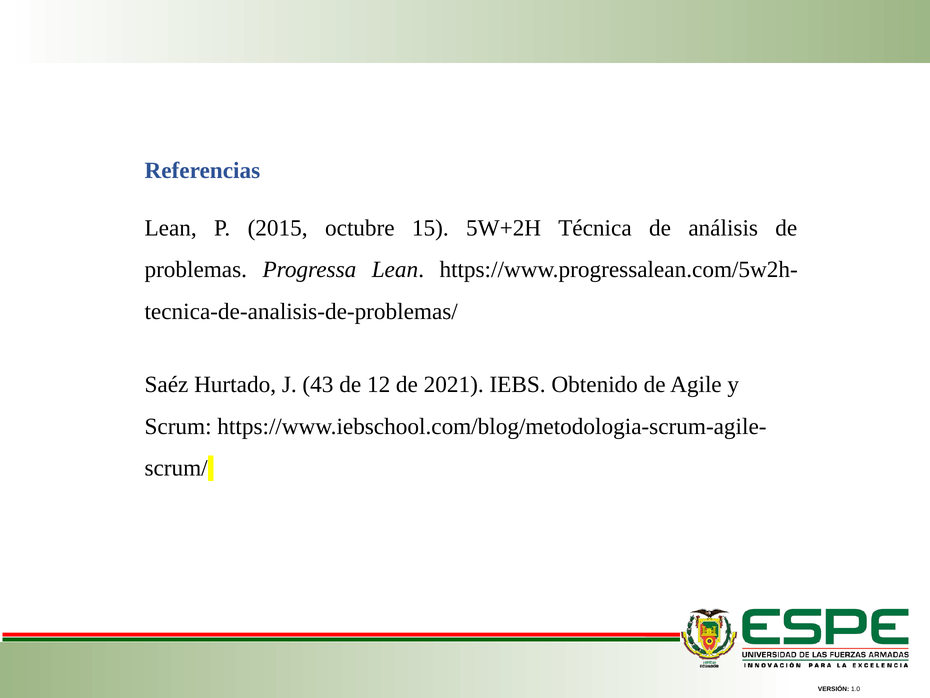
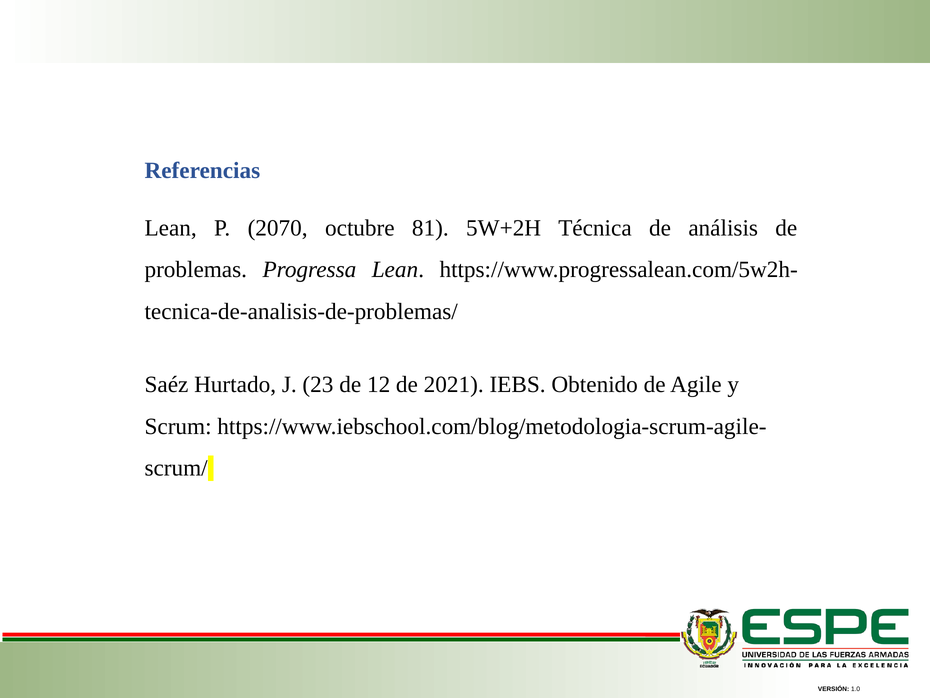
2015: 2015 -> 2070 (278, 228)
15: 15 -> 81 (430, 228)
43: 43 -> 23 (318, 384)
